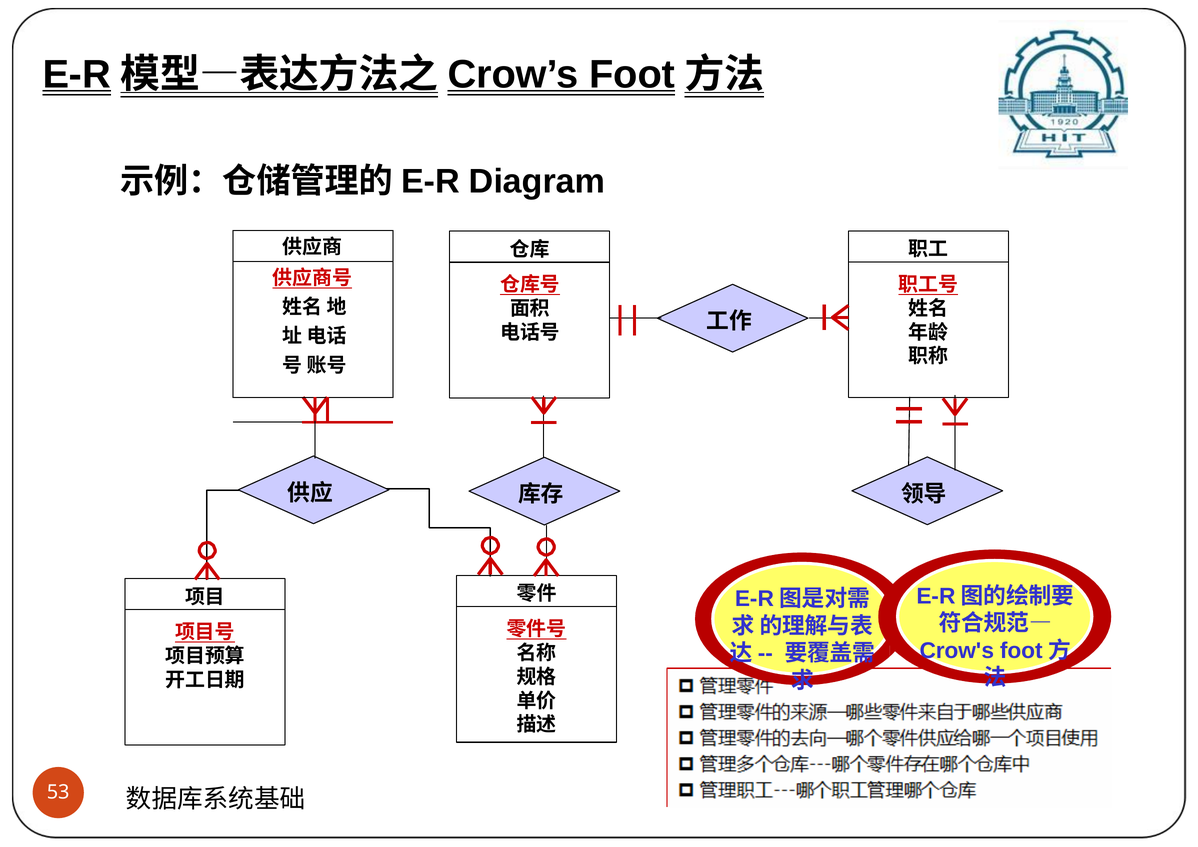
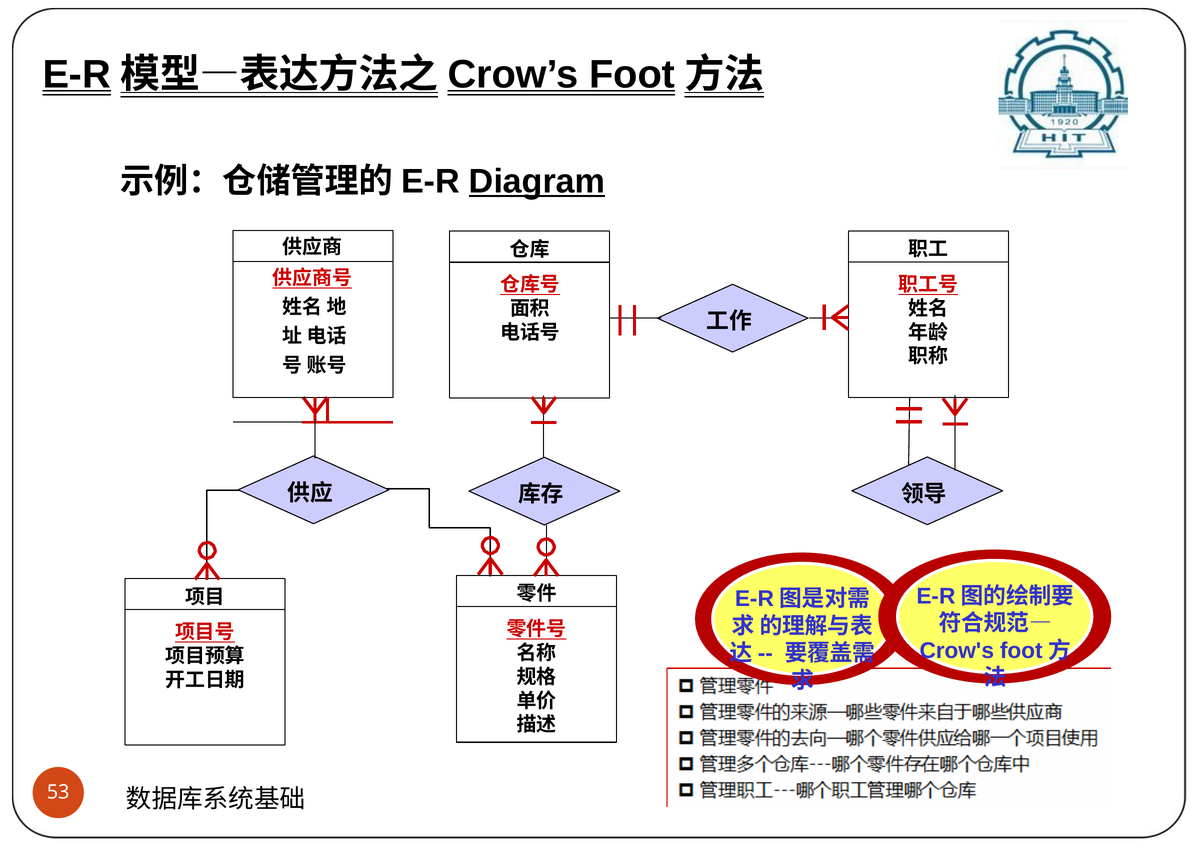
Diagram underline: none -> present (537, 182)
